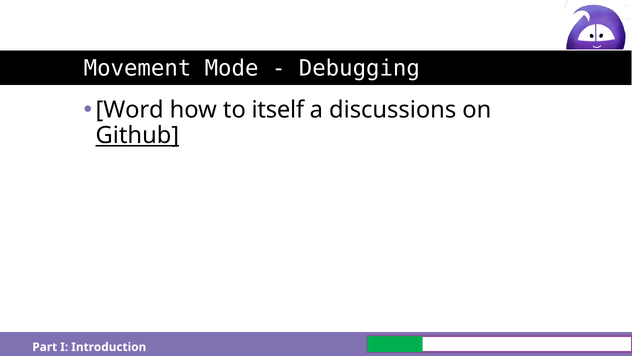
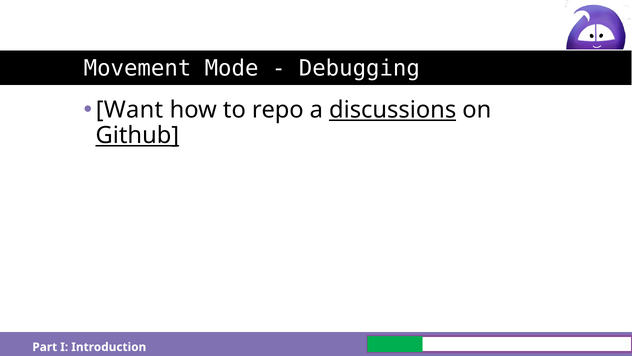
Word: Word -> Want (129, 110)
itself: itself -> repo (278, 110)
discussions underline: none -> present (393, 110)
